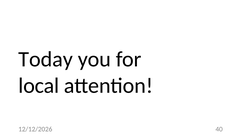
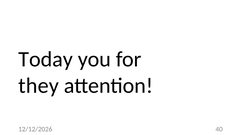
local: local -> they (39, 86)
